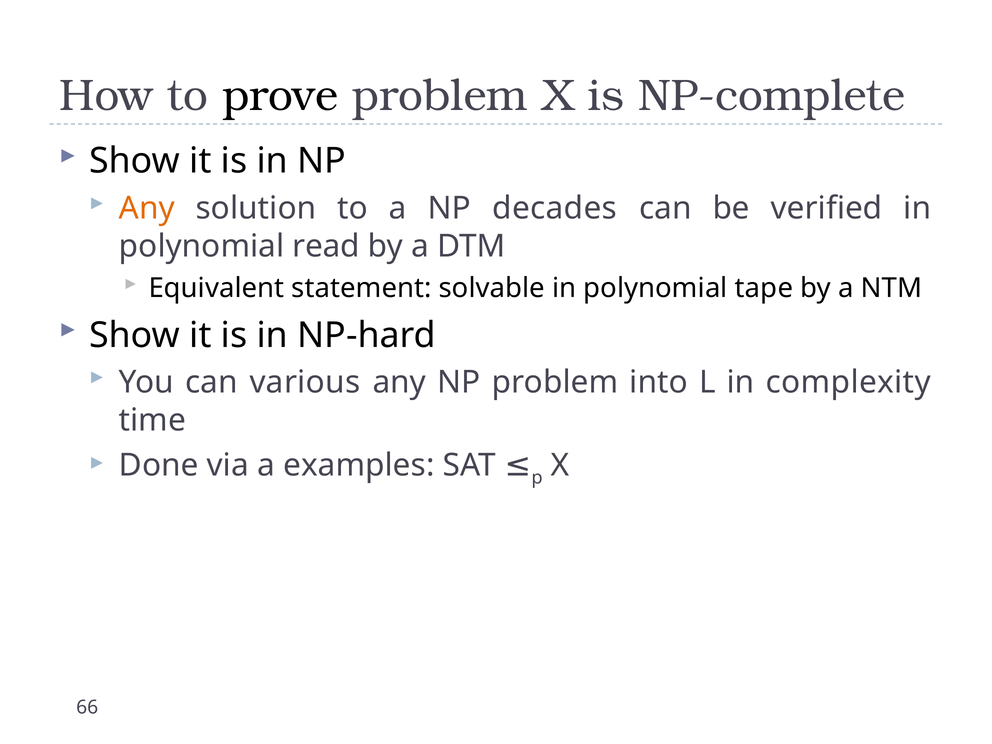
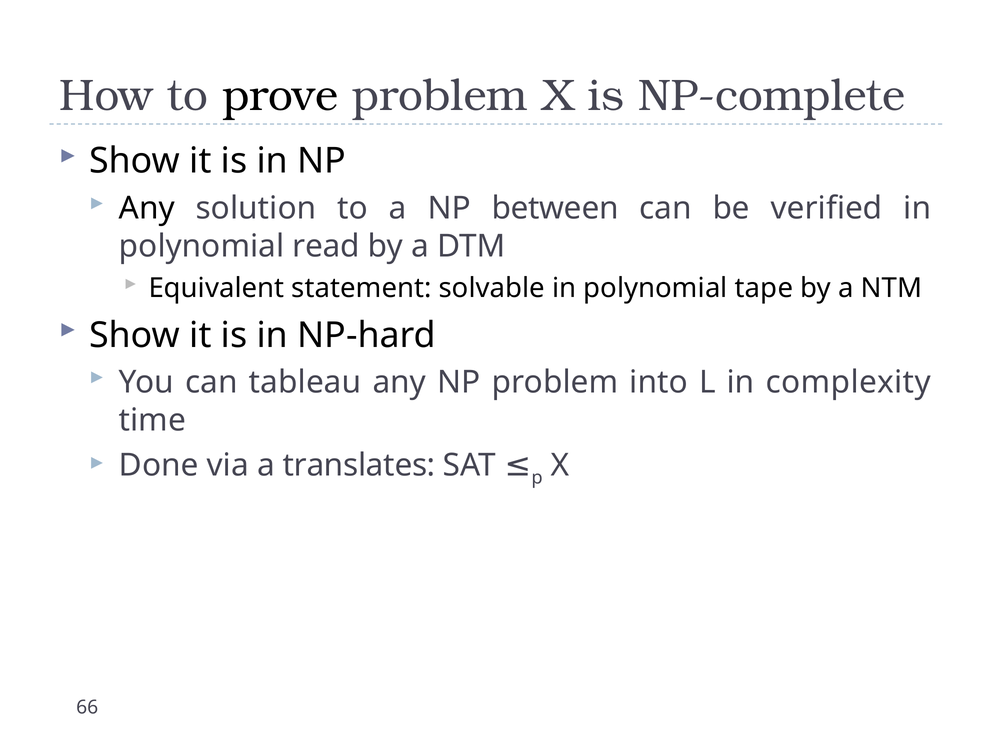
Any colour: orange -> black (147, 208)
decades: decades -> between (555, 208)
various: various -> tableau (305, 382)
examples: examples -> translates (359, 465)
